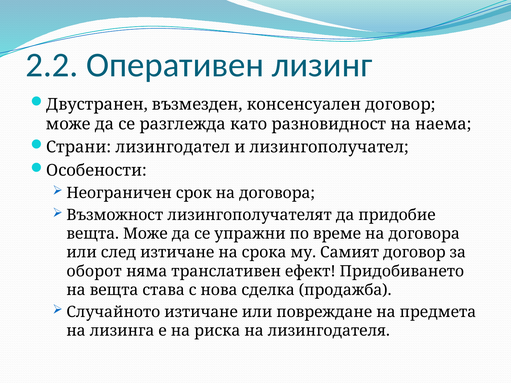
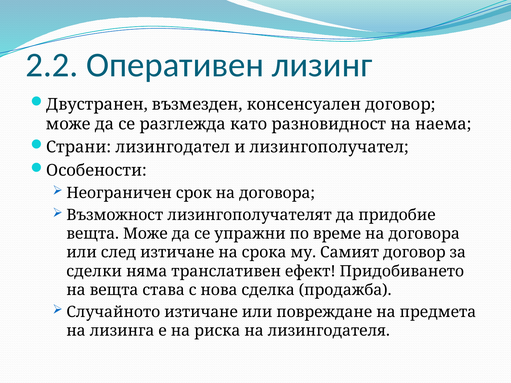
оборот: оборот -> сделки (94, 271)
